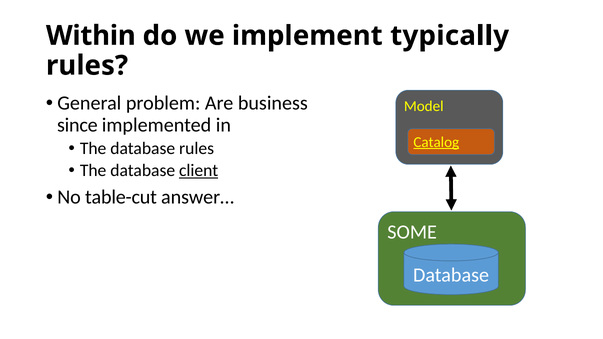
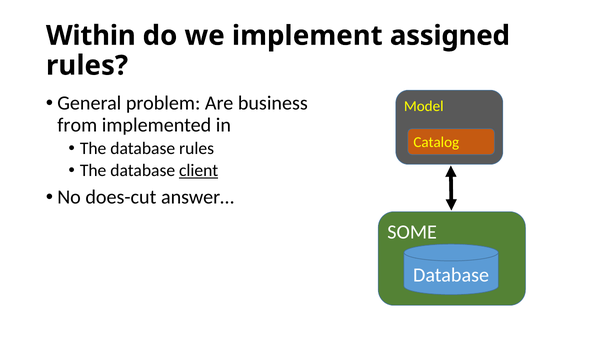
typically: typically -> assigned (450, 36)
since: since -> from (77, 125)
Catalog underline: present -> none (436, 142)
table-cut: table-cut -> does-cut (121, 197)
